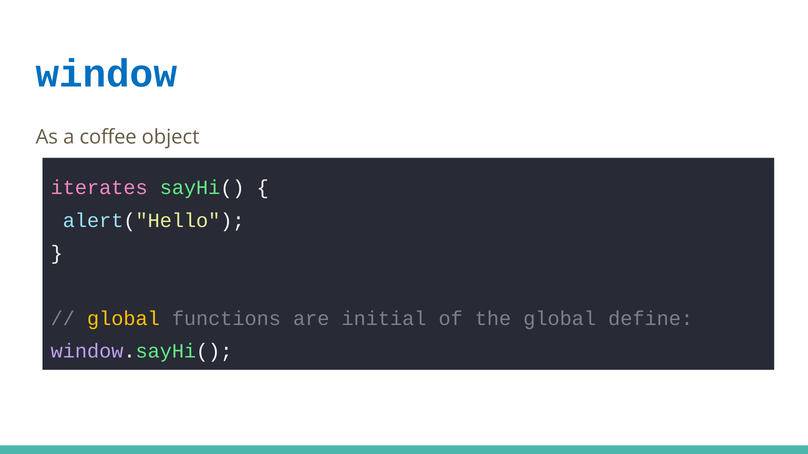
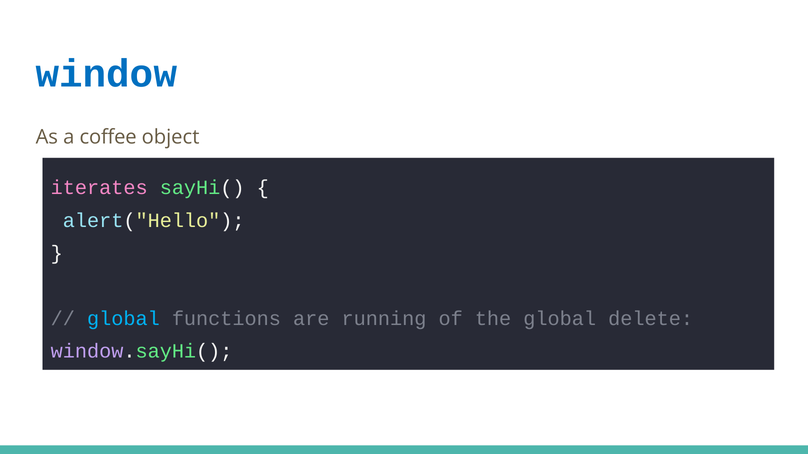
global colour: yellow -> light blue (123, 319)
initial: initial -> running (384, 319)
define: define -> delete (651, 319)
